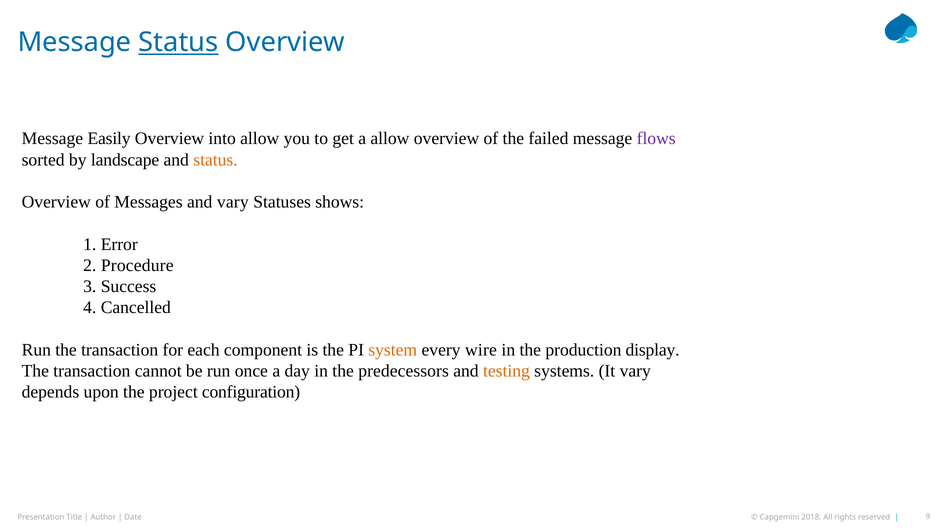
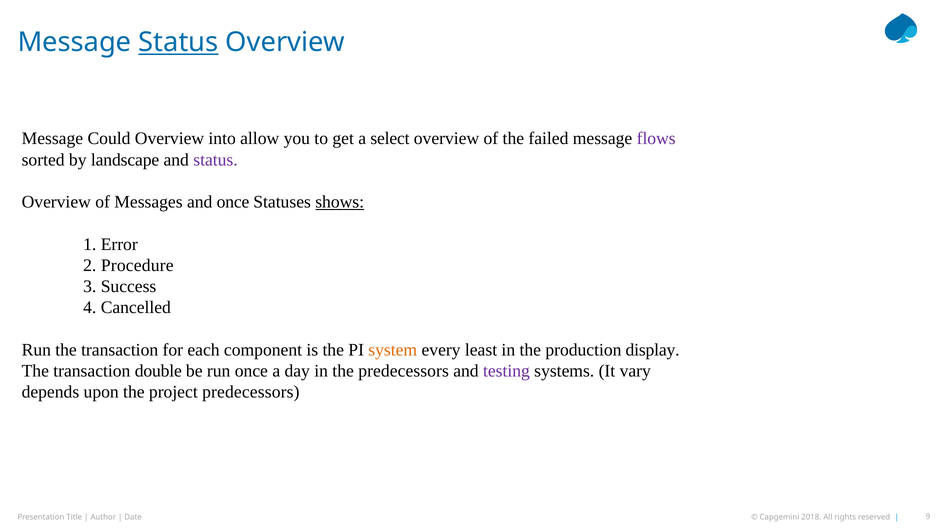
Easily: Easily -> Could (109, 138)
a allow: allow -> select (390, 138)
status colour: orange -> purple (215, 160)
and vary: vary -> once (233, 202)
shows underline: none -> present (340, 202)
wire: wire -> least (481, 350)
cannot: cannot -> double (158, 371)
testing colour: orange -> purple (506, 371)
project configuration: configuration -> predecessors (251, 392)
